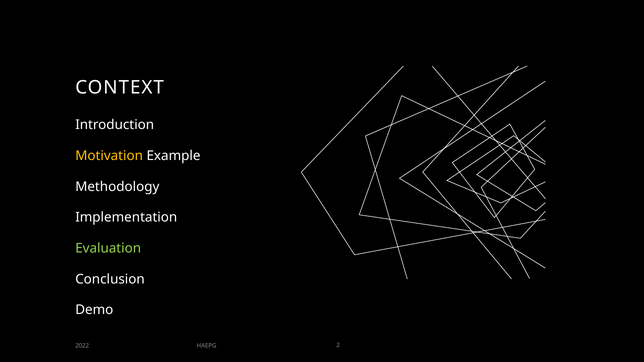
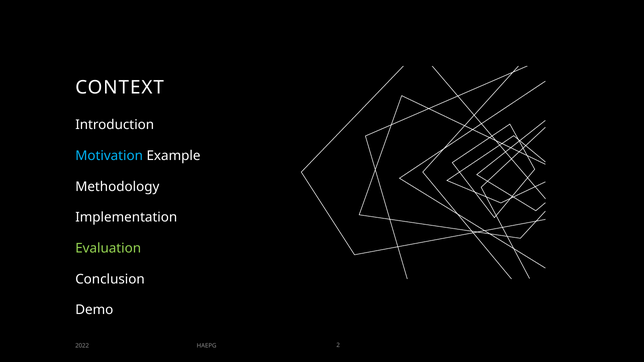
Motivation colour: yellow -> light blue (109, 156)
